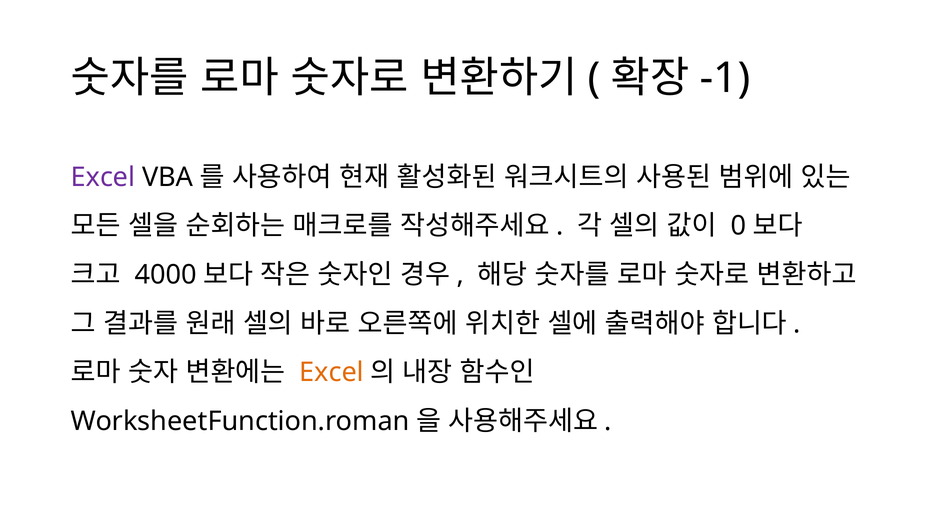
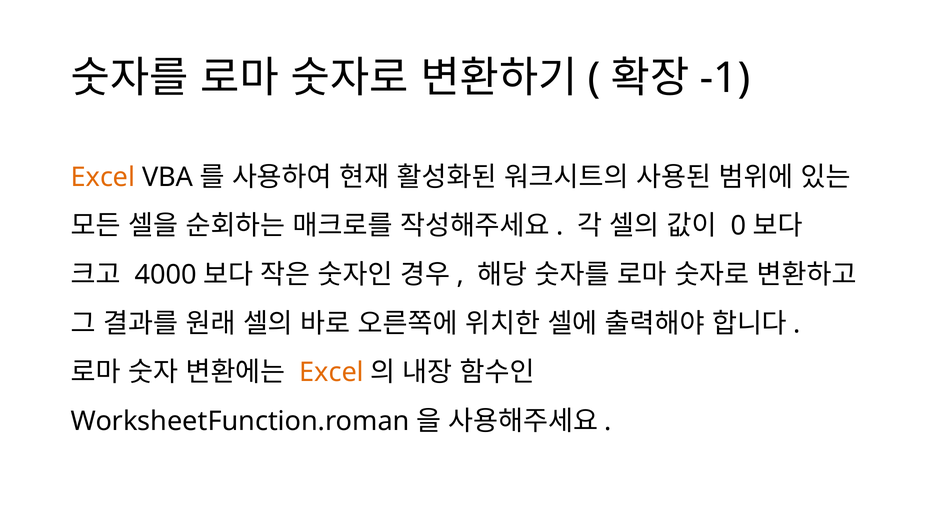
Excel colour: purple -> orange (103, 177)
